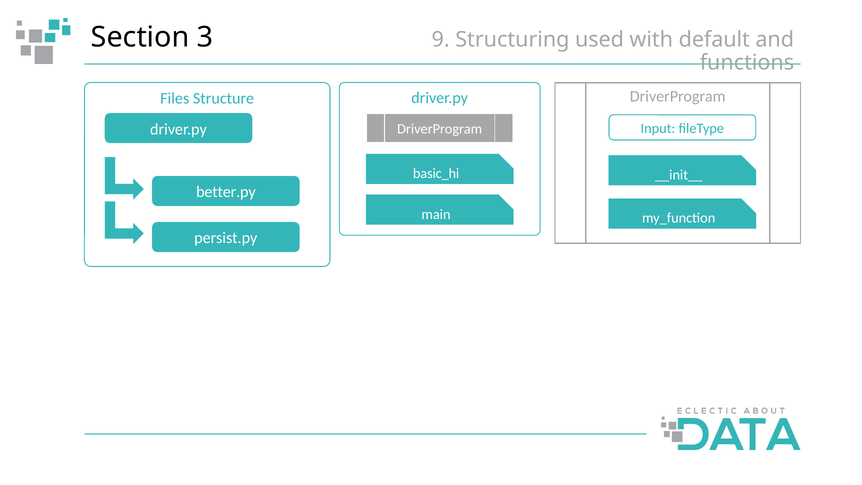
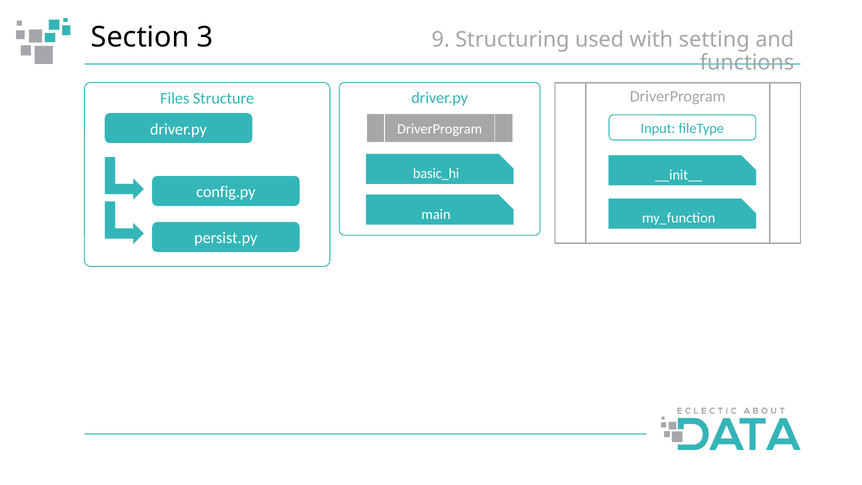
default: default -> setting (714, 40)
better.py: better.py -> config.py (226, 192)
